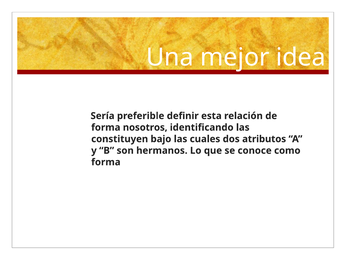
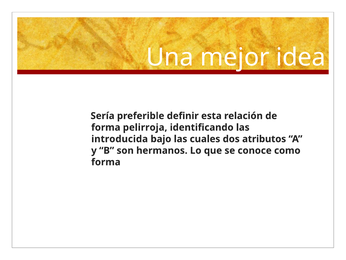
nosotros: nosotros -> pelirroja (145, 127)
constituyen: constituyen -> introducida (120, 139)
